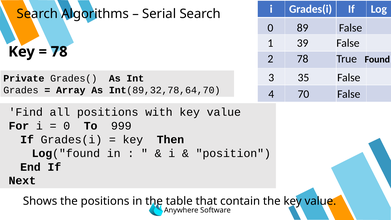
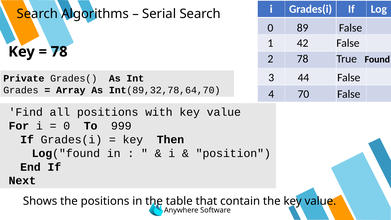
39: 39 -> 42 (303, 43)
35: 35 -> 44 (303, 78)
